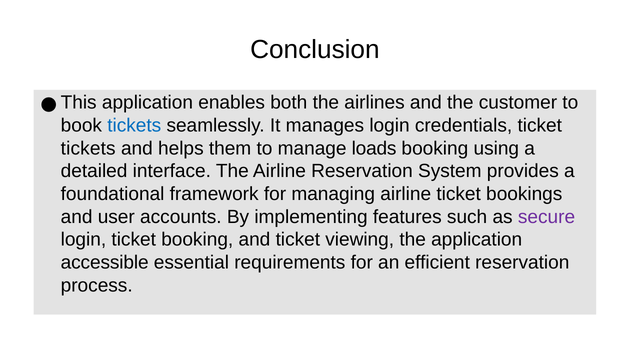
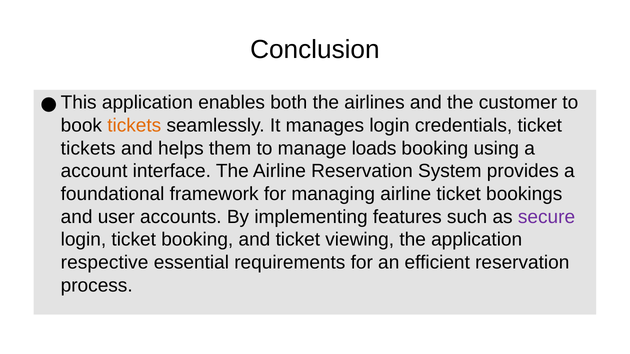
tickets colour: blue -> orange (134, 126)
detailed: detailed -> account (94, 171)
accessible: accessible -> respective (105, 263)
